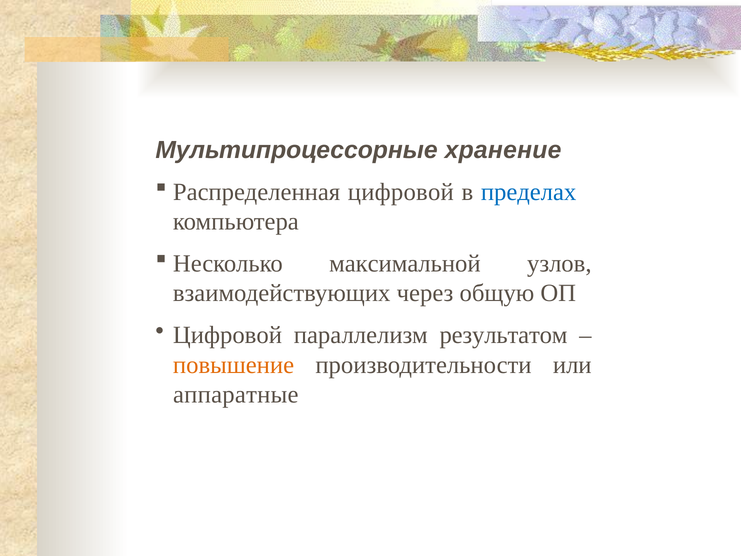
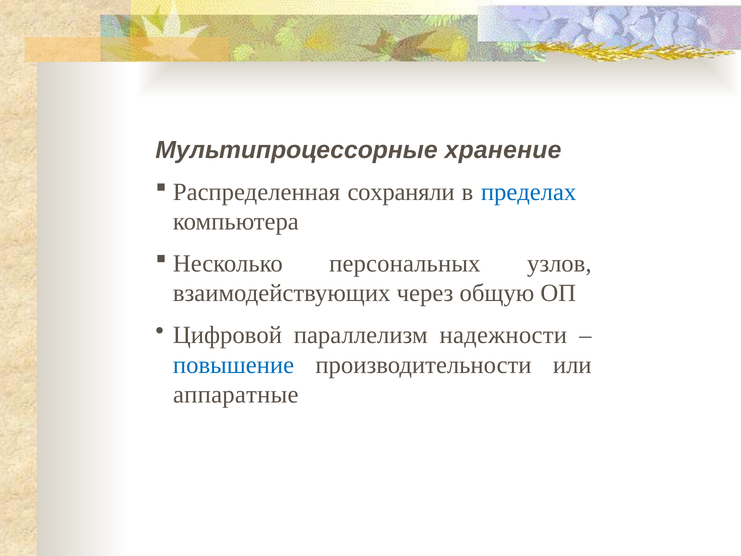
цифровой: цифровой -> сохраняли (401, 192)
максимальной: максимальной -> персональных (405, 263)
результатом: результатом -> надежности (503, 335)
повышение colour: orange -> blue (234, 365)
